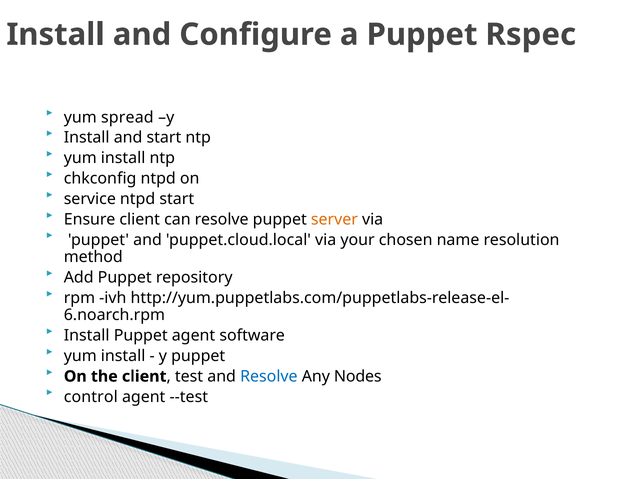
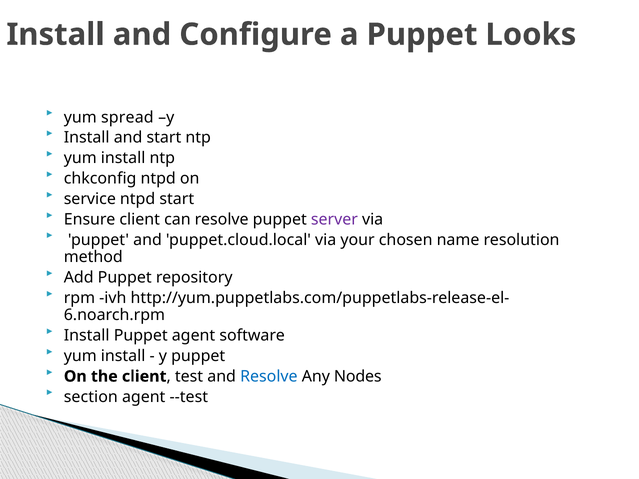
Rspec: Rspec -> Looks (531, 35)
server colour: orange -> purple (334, 220)
control: control -> section (91, 397)
